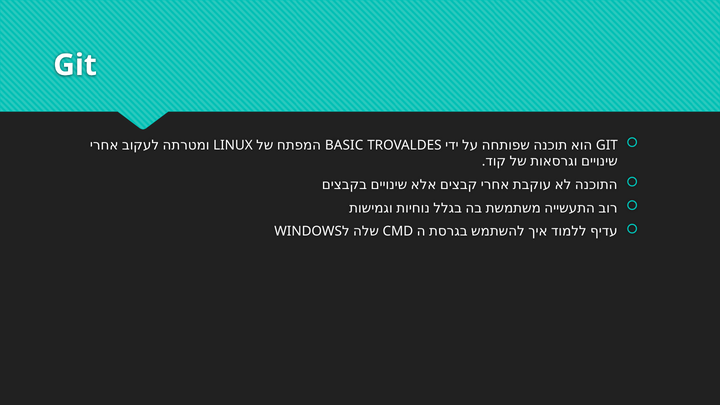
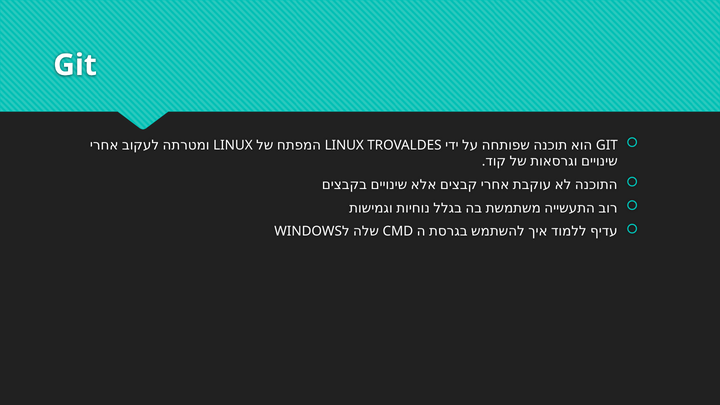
BASIC: BASIC -> LINUX (344, 145)
